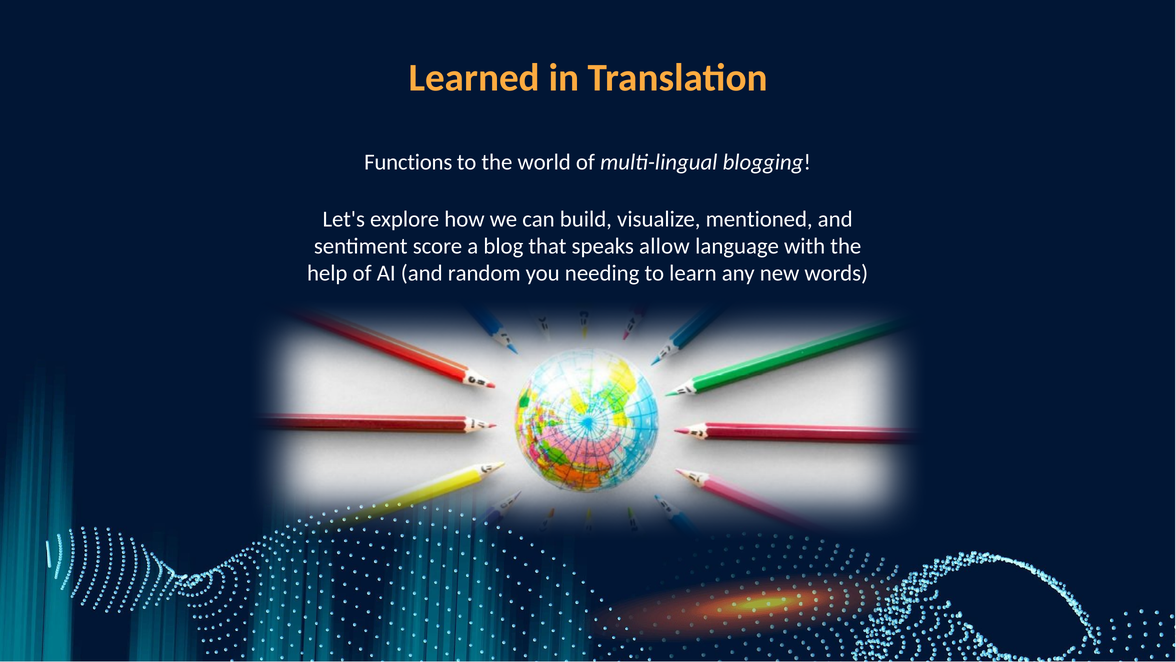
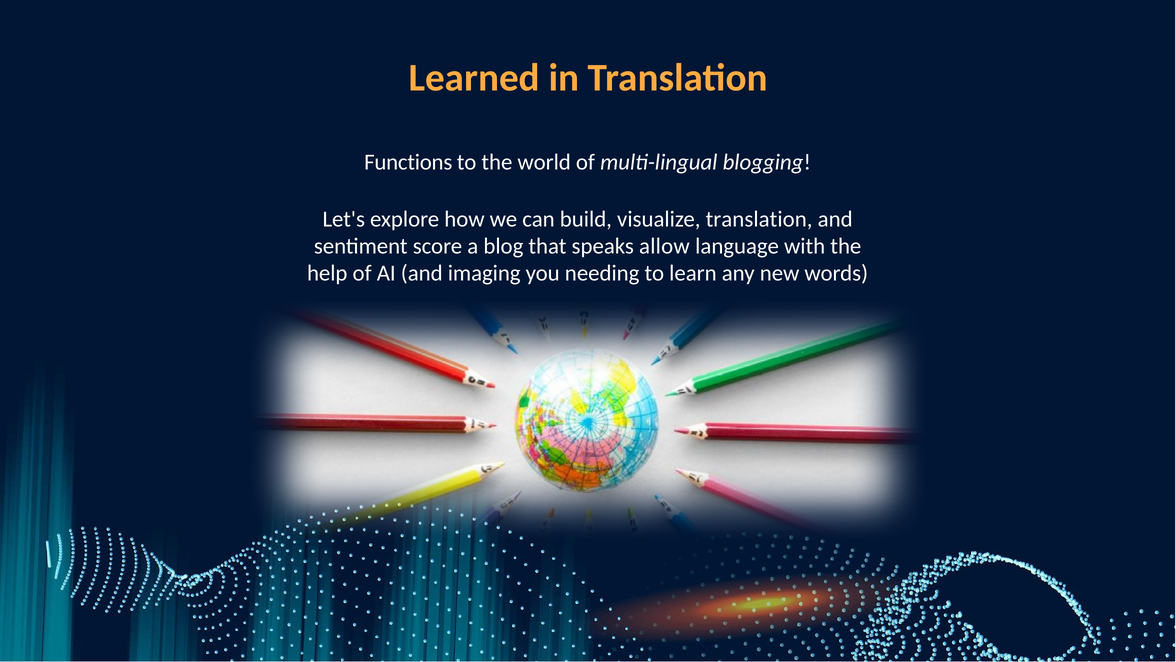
visualize mentioned: mentioned -> translation (759, 219)
random: random -> imaging (484, 273)
